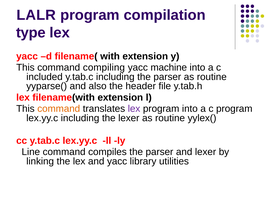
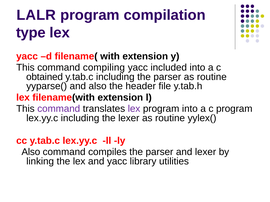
machine: machine -> included (169, 68)
included: included -> obtained (45, 77)
command colour: orange -> purple (59, 109)
Line: Line -> Also (31, 152)
